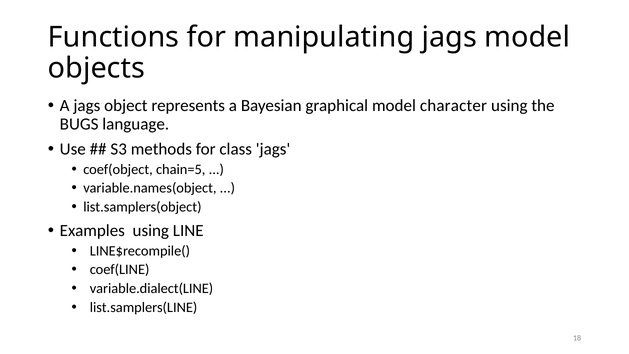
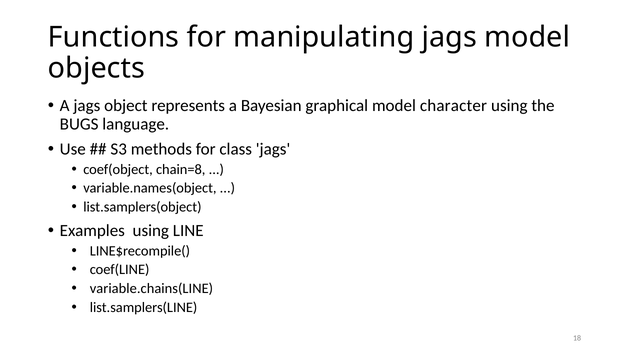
chain=5: chain=5 -> chain=8 (181, 169)
variable.dialect(LINE: variable.dialect(LINE -> variable.chains(LINE (151, 288)
